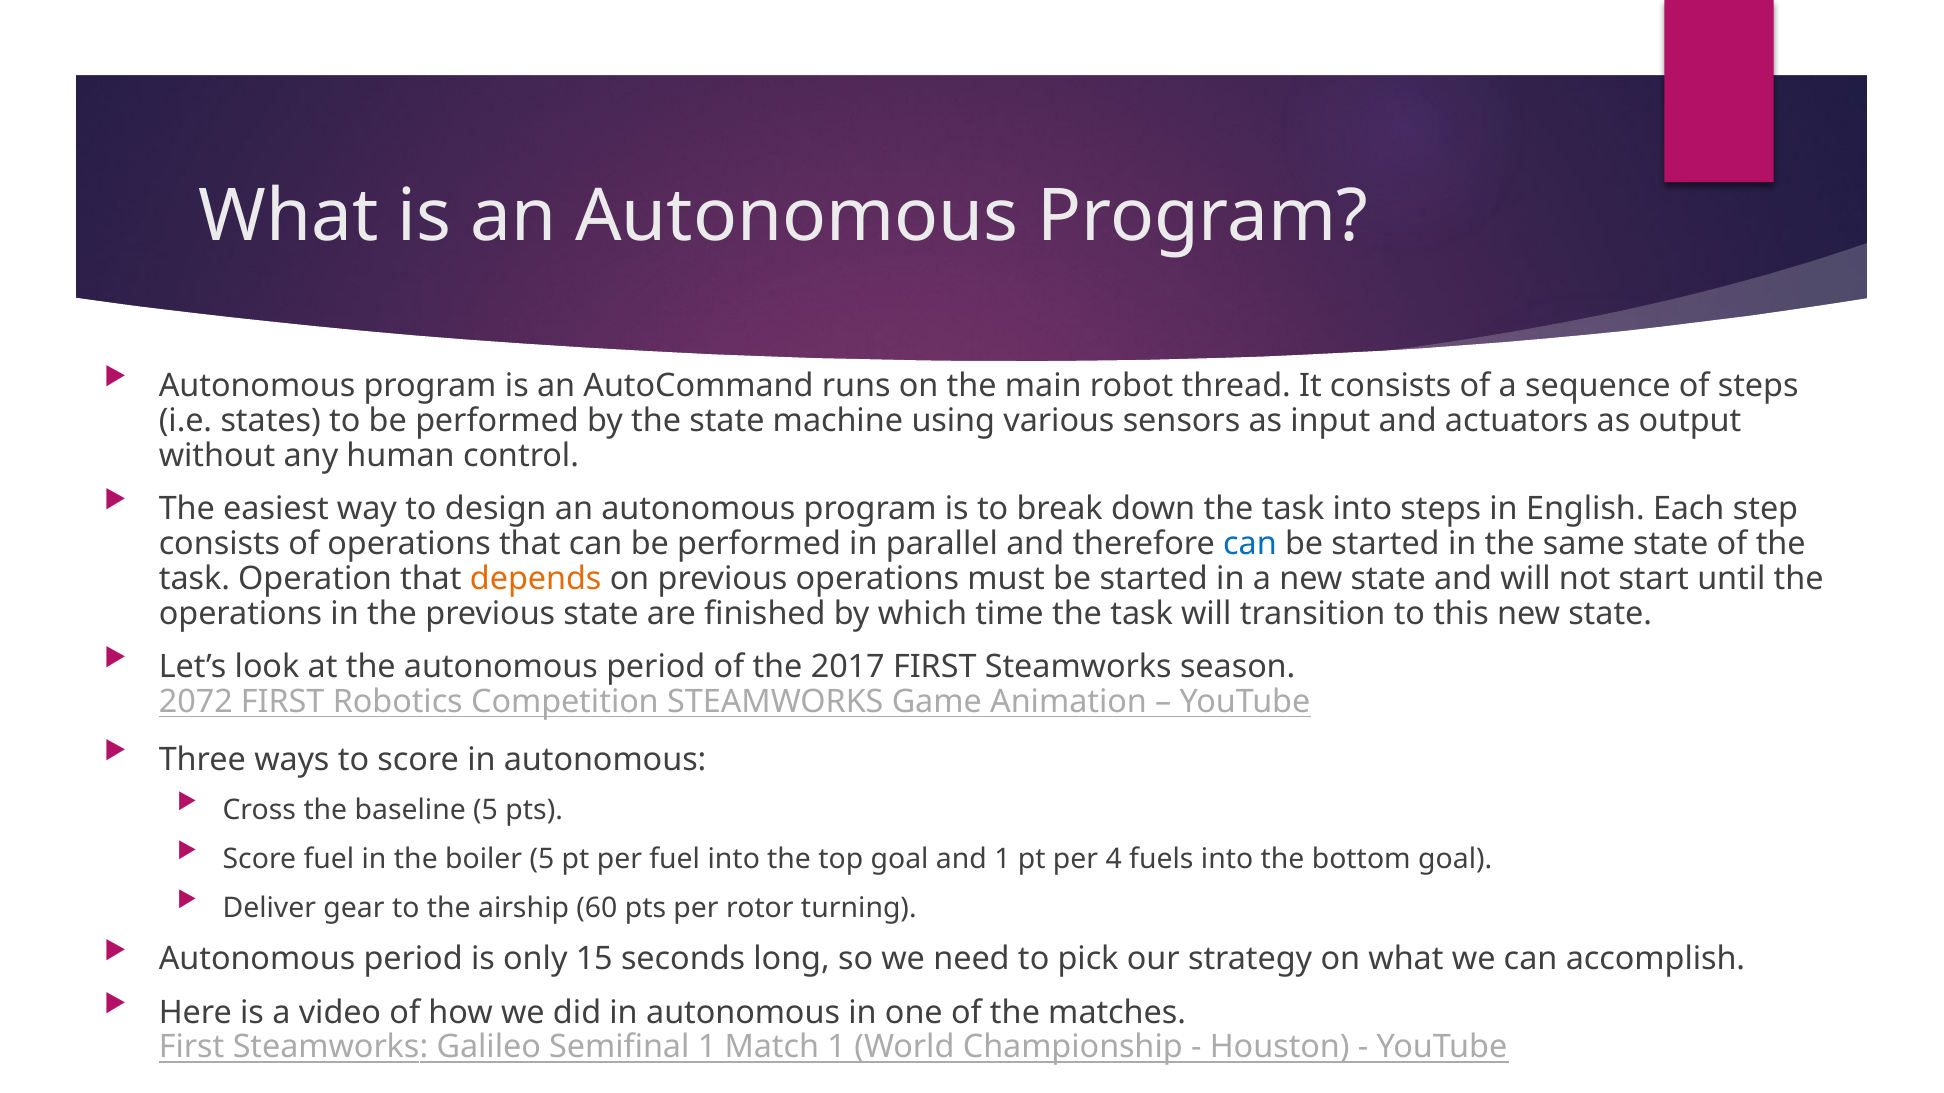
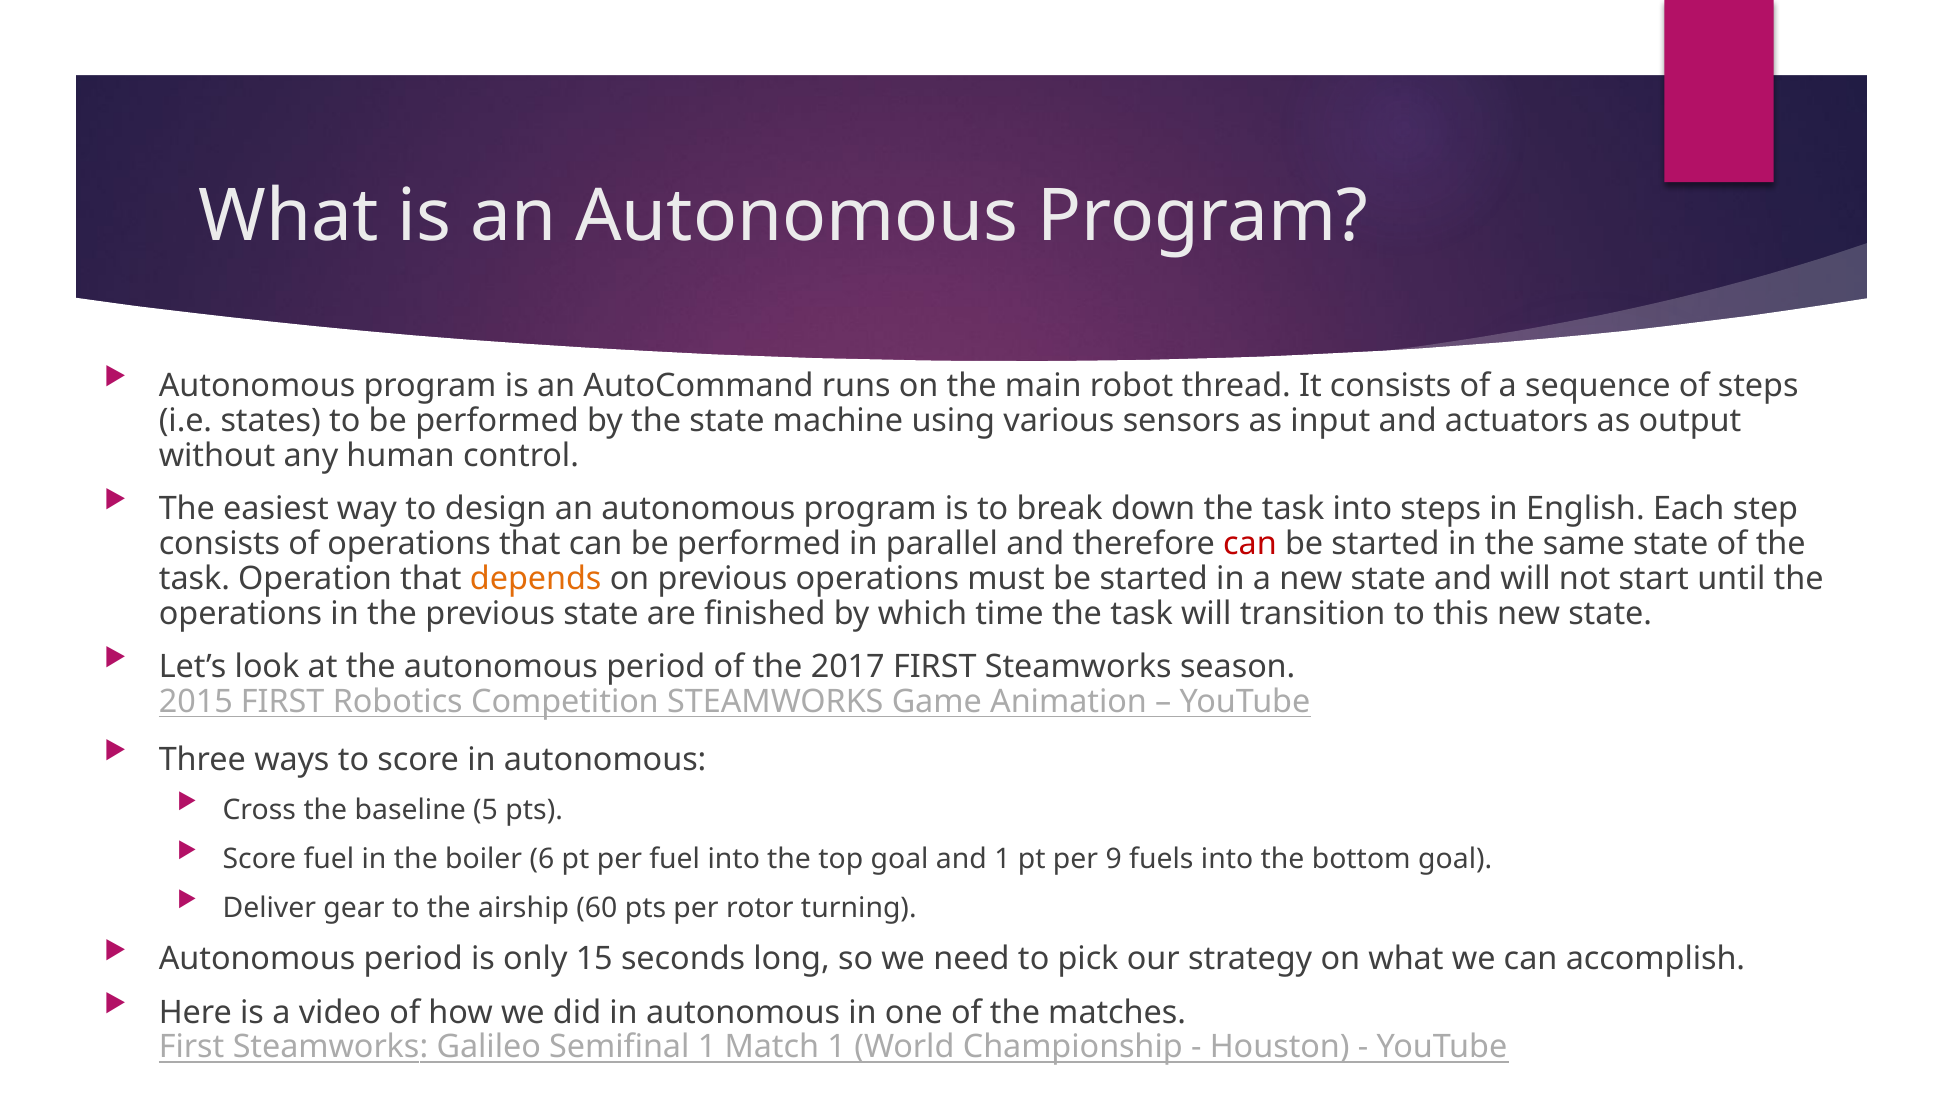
can colour: blue -> red (1250, 544)
2072: 2072 -> 2015 (196, 702)
boiler 5: 5 -> 6 (542, 859)
4: 4 -> 9 (1114, 859)
